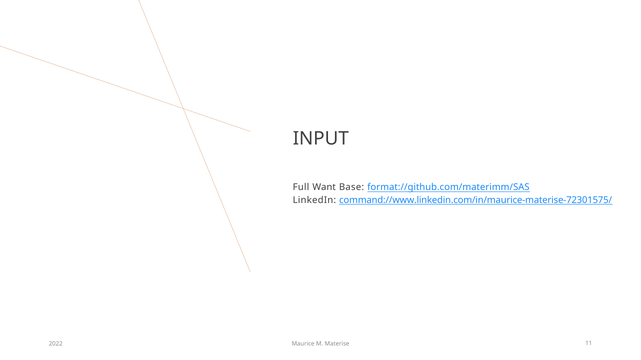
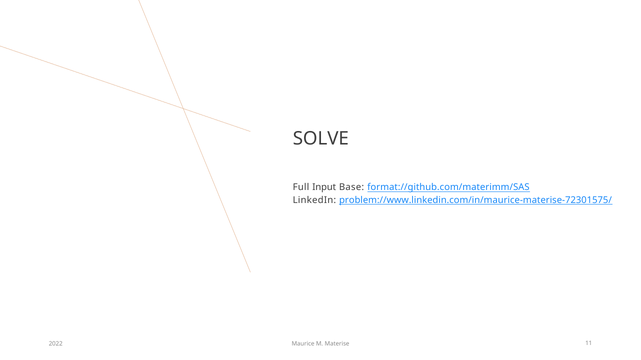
INPUT: INPUT -> SOLVE (321, 139)
Want: Want -> Input (324, 188)
command://www.linkedin.com/in/maurice-materise-72301575/: command://www.linkedin.com/in/maurice-materise-72301575/ -> problem://www.linkedin.com/in/maurice-materise-72301575/ (476, 200)
